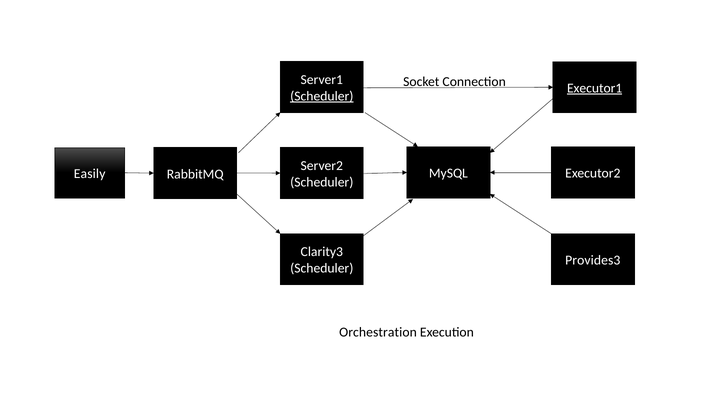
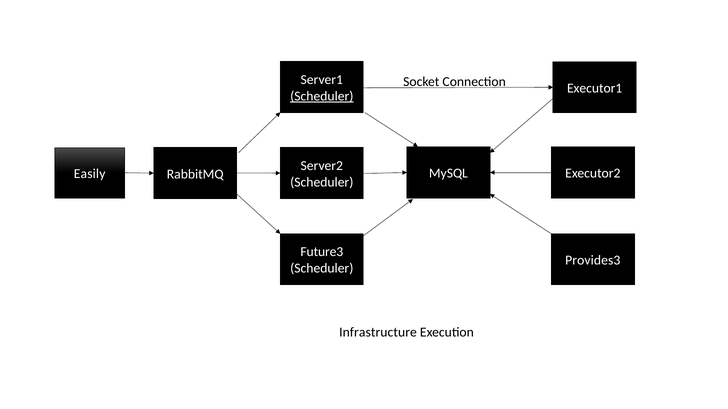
Executor1 underline: present -> none (595, 88)
Clarity3: Clarity3 -> Future3 (322, 252)
Orchestration: Orchestration -> Infrastructure (378, 333)
